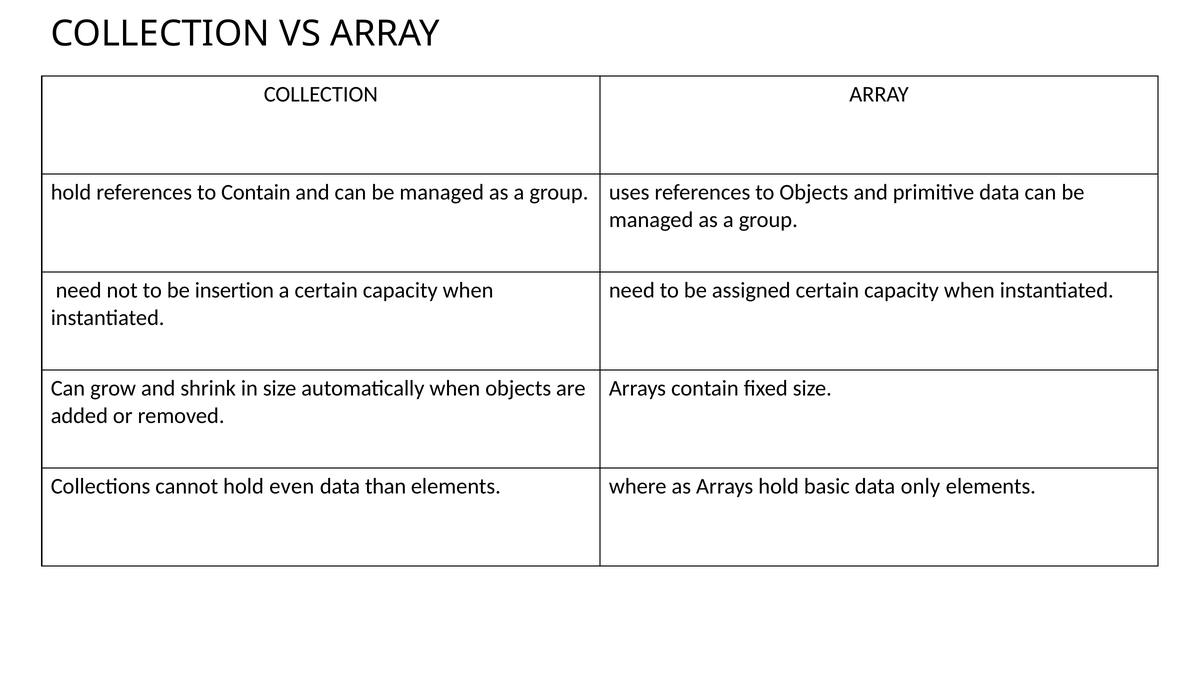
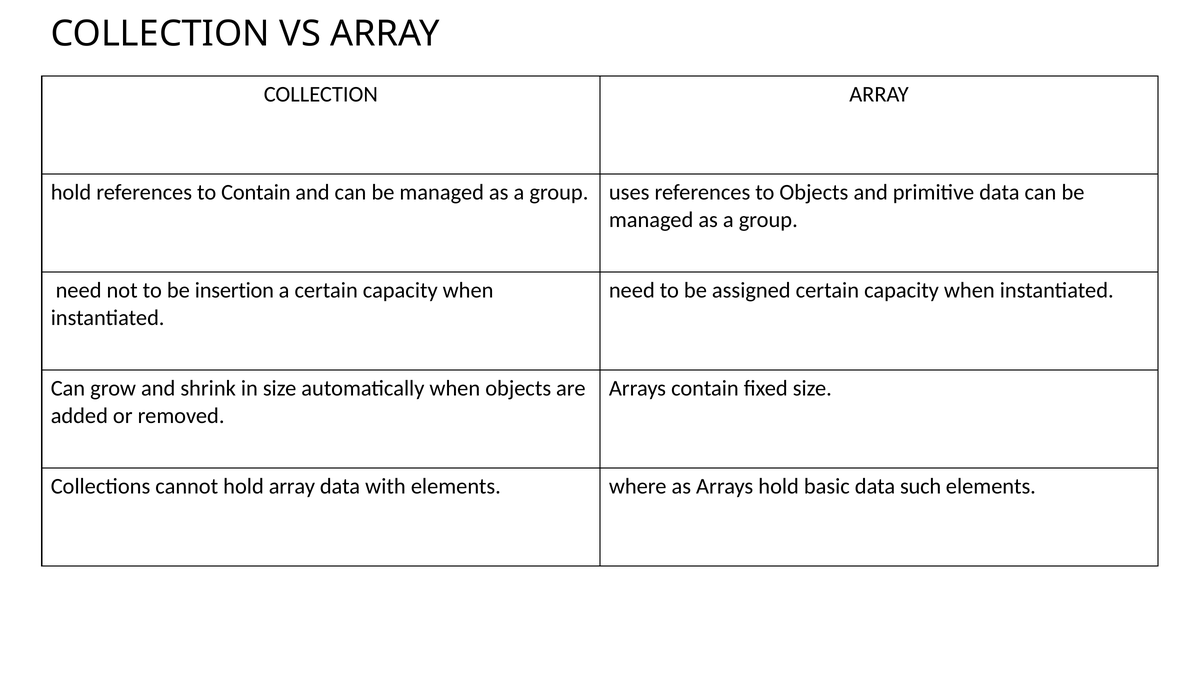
hold even: even -> array (292, 487)
than: than -> with (385, 487)
only: only -> such (921, 487)
